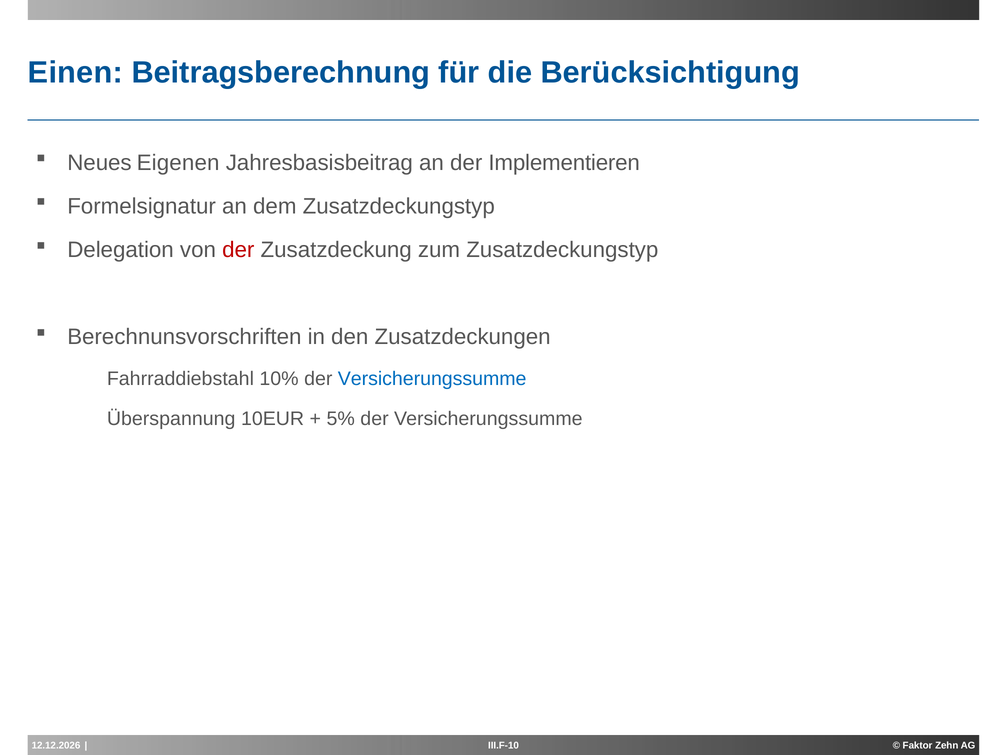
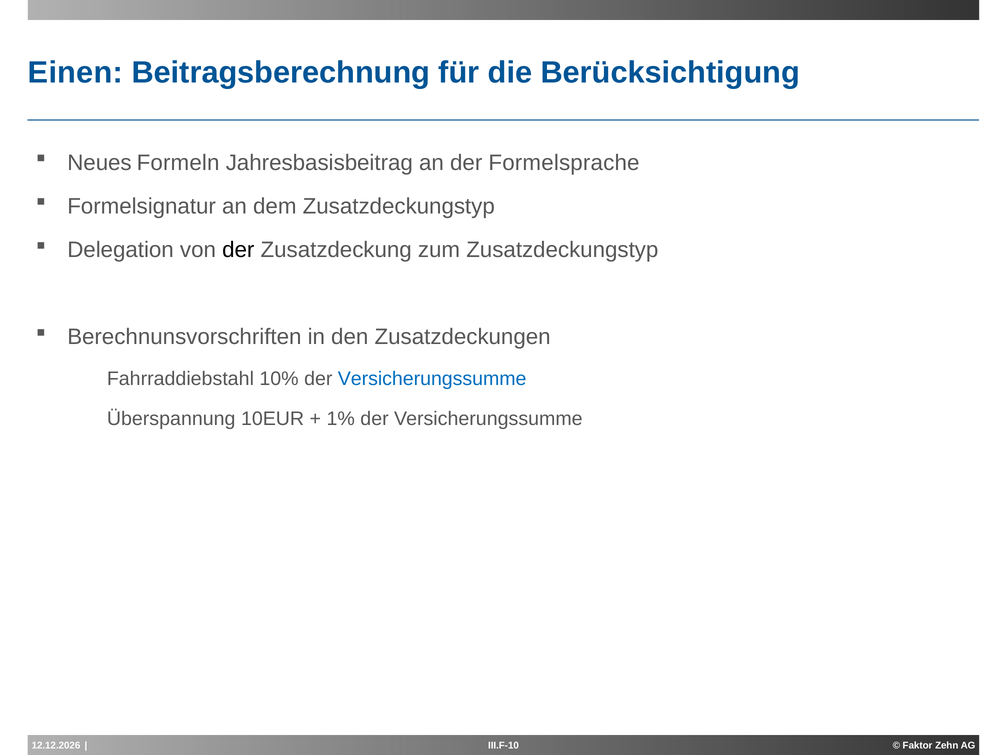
Eigenen: Eigenen -> Formeln (178, 163)
Implementieren: Implementieren -> Formelsprache (564, 163)
der colour: red -> black (238, 250)
5%: 5% -> 1% (341, 419)
